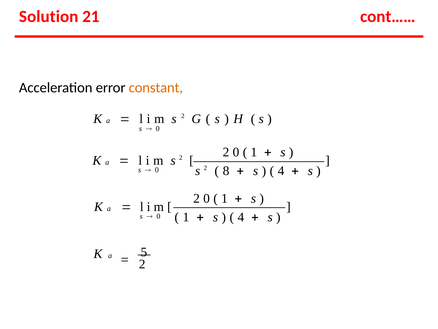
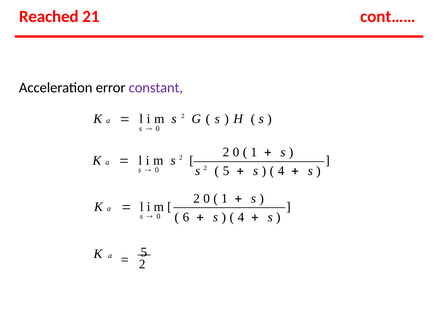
Solution: Solution -> Reached (49, 16)
constant colour: orange -> purple (156, 88)
8: 8 -> 5 (226, 171)
1: 1 -> 6 (186, 217)
